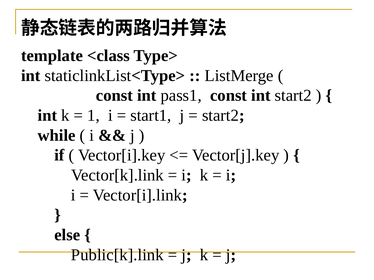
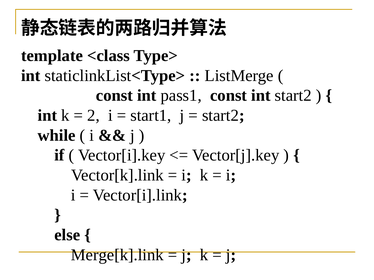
1: 1 -> 2 (93, 116)
Public[k].link: Public[k].link -> Merge[k].link (117, 255)
